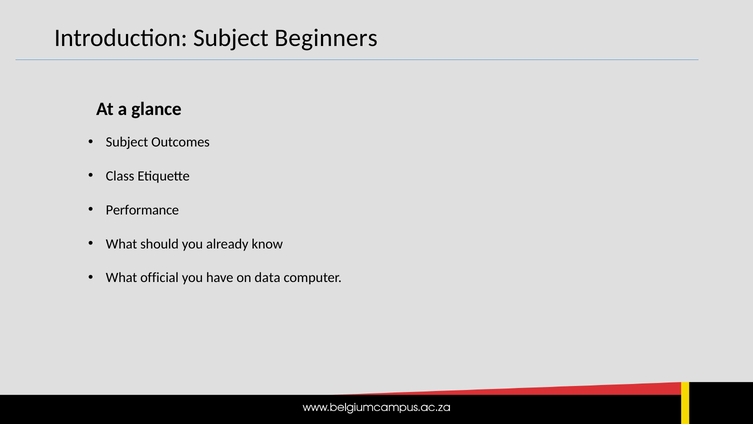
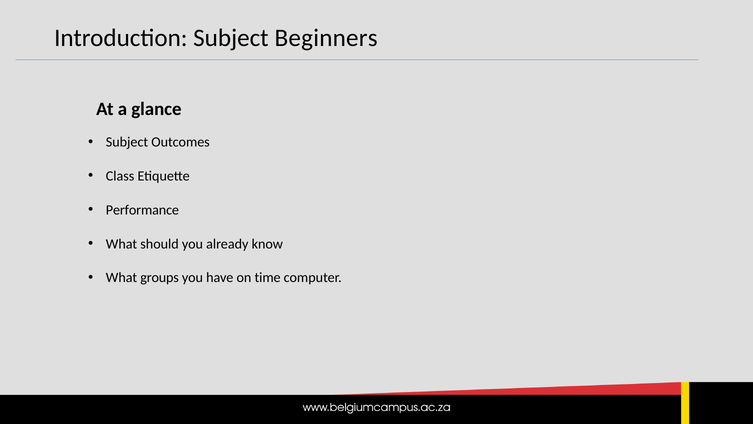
official: official -> groups (160, 277)
data: data -> time (268, 277)
